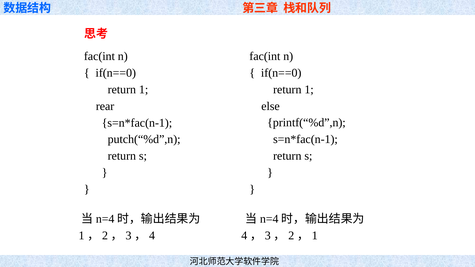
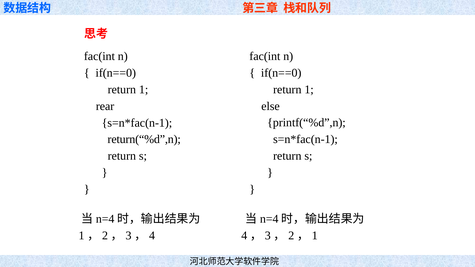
putch(“%d”,n: putch(“%d”,n -> return(“%d”,n (144, 139)
